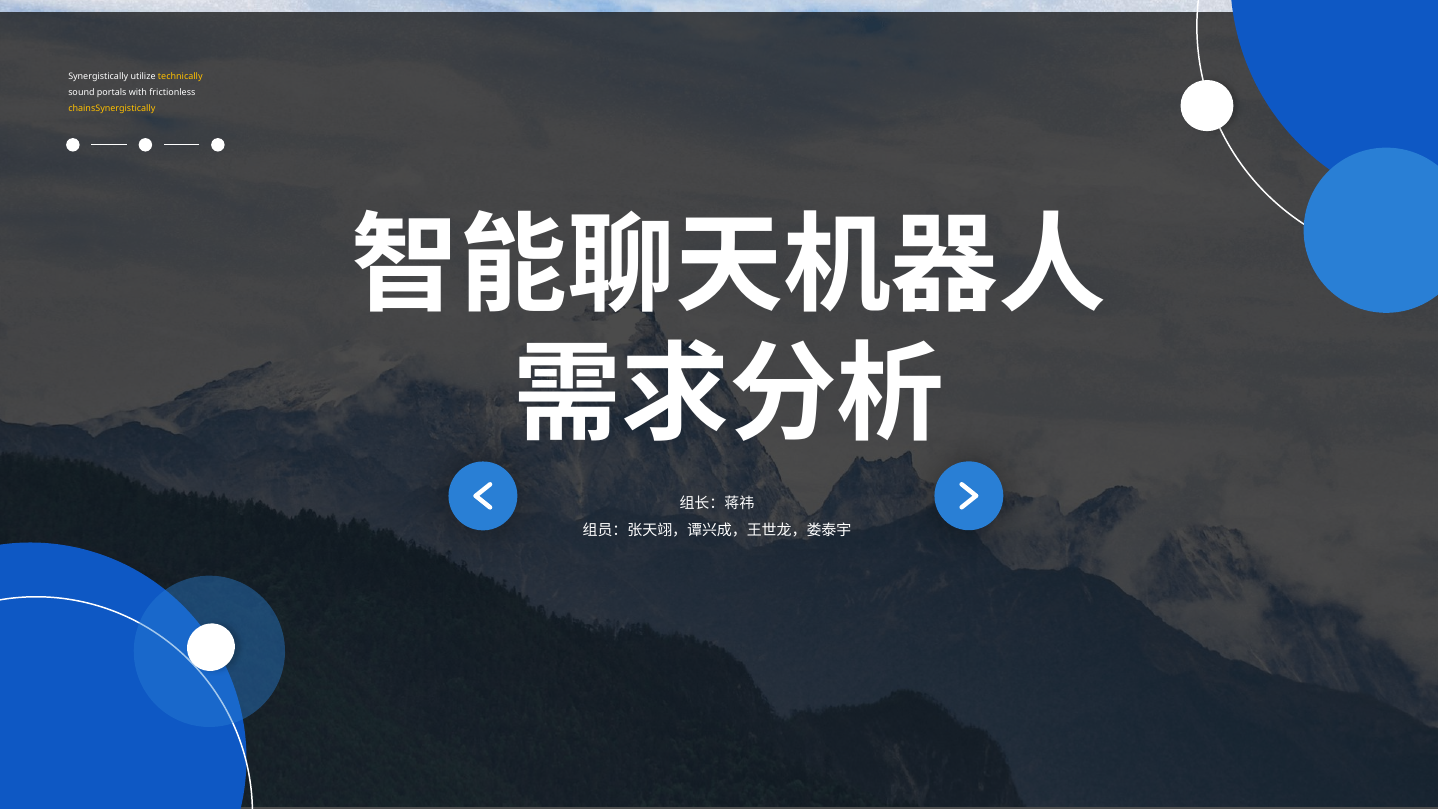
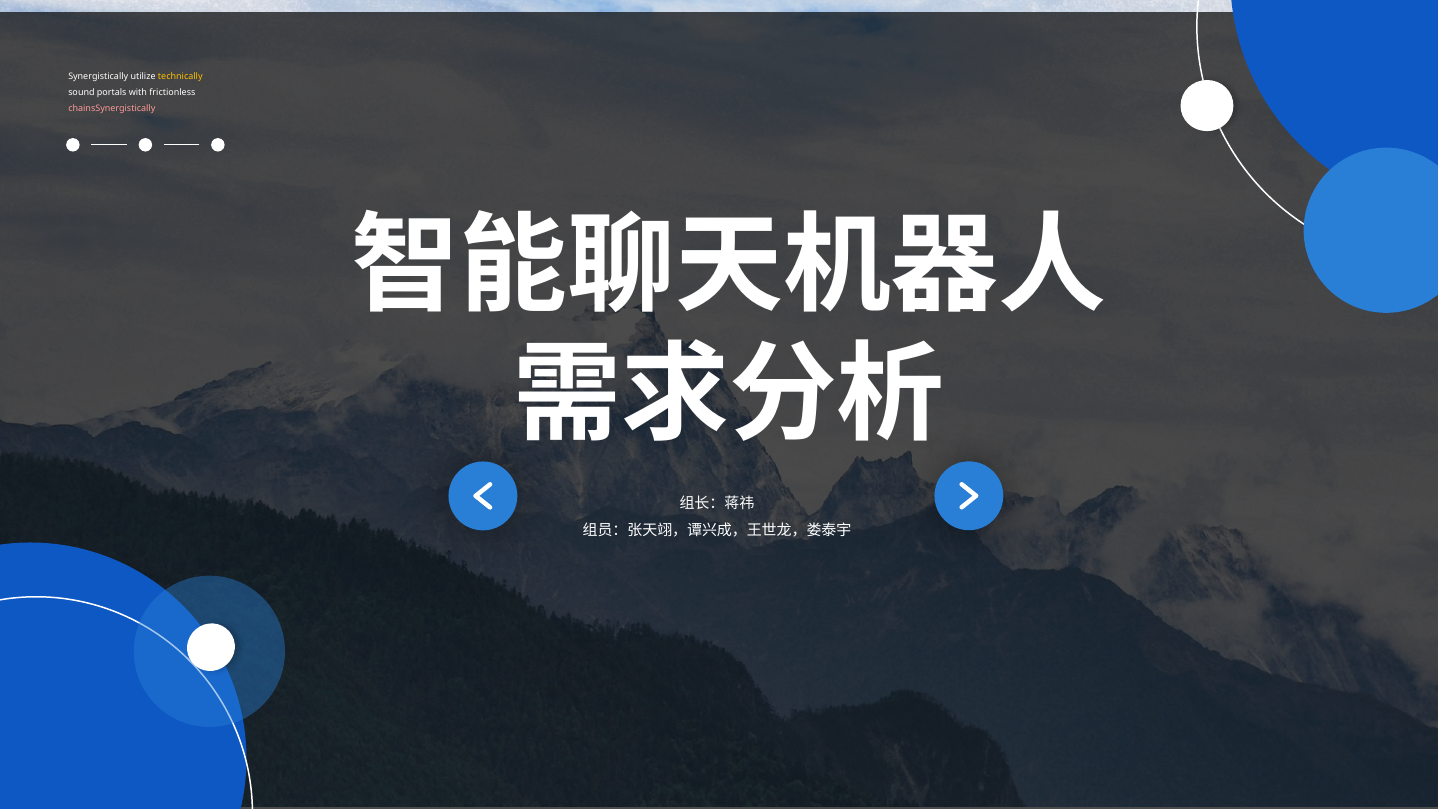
chainsSynergistically colour: yellow -> pink (112, 109)
